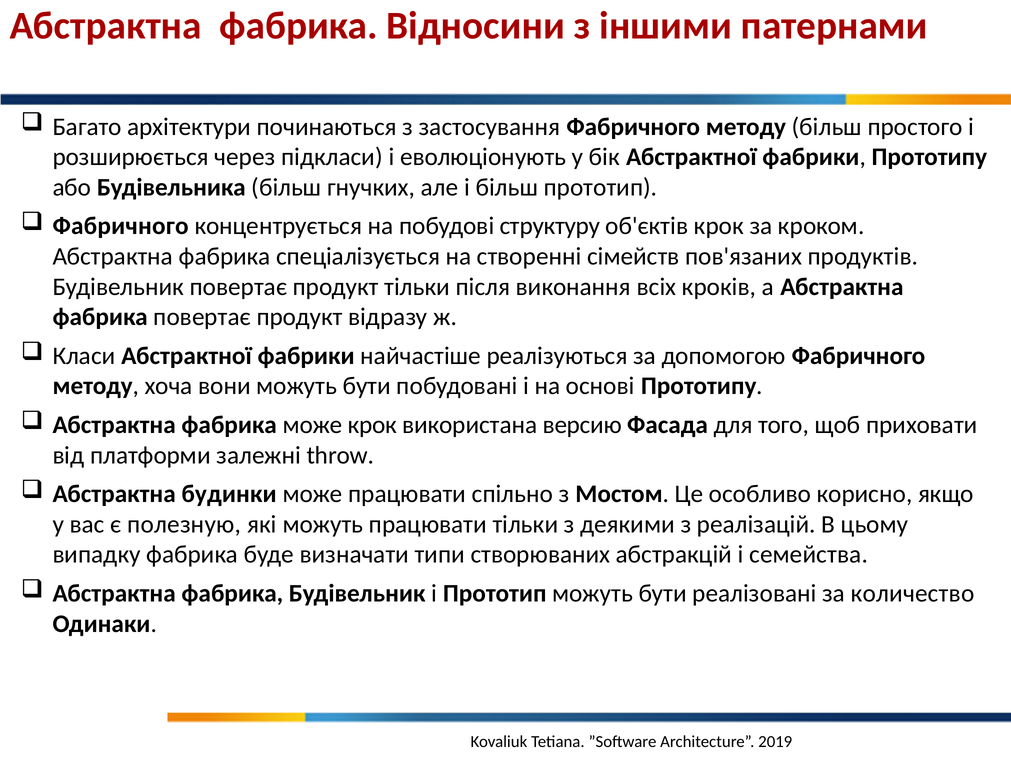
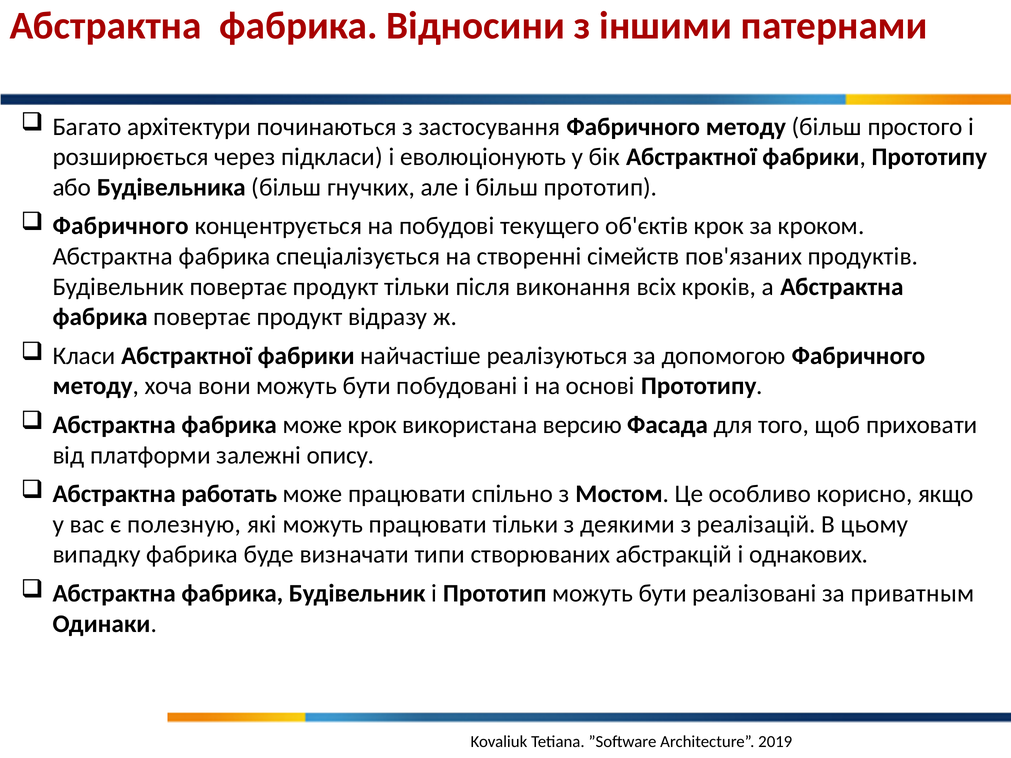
структуру: структуру -> текущего (550, 226)
throw: throw -> опису (340, 455)
будинки: будинки -> работать (229, 494)
семейства: семейства -> однакових (809, 555)
количество: количество -> приватным (913, 594)
